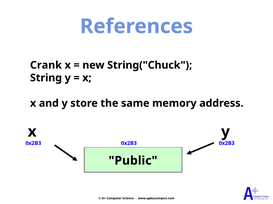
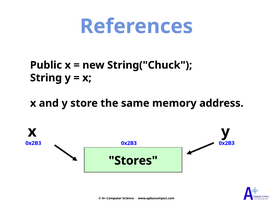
Crank: Crank -> Public (46, 65)
Public: Public -> Stores (133, 161)
